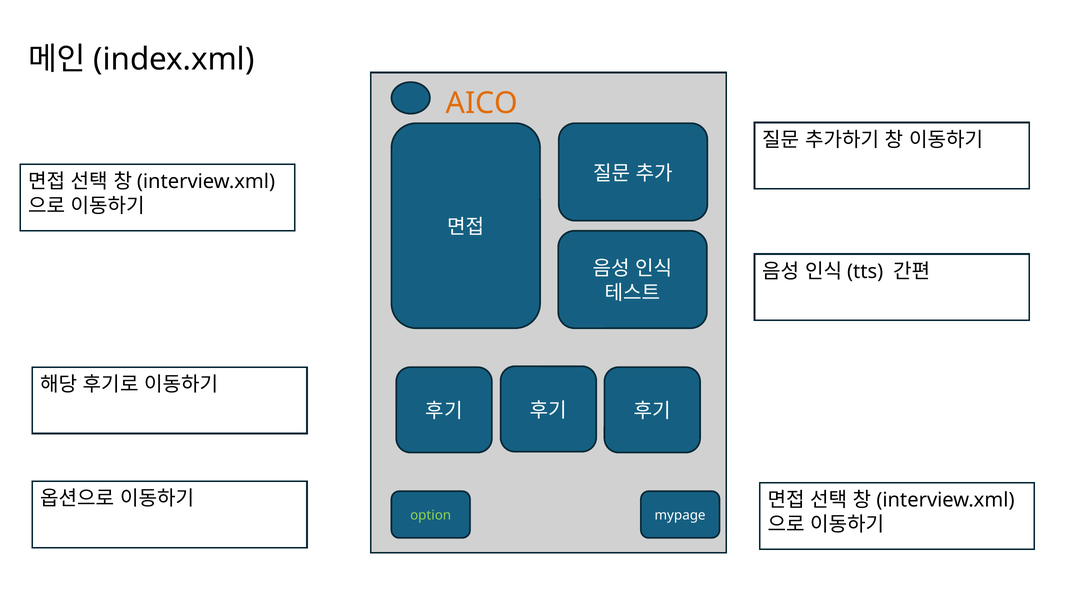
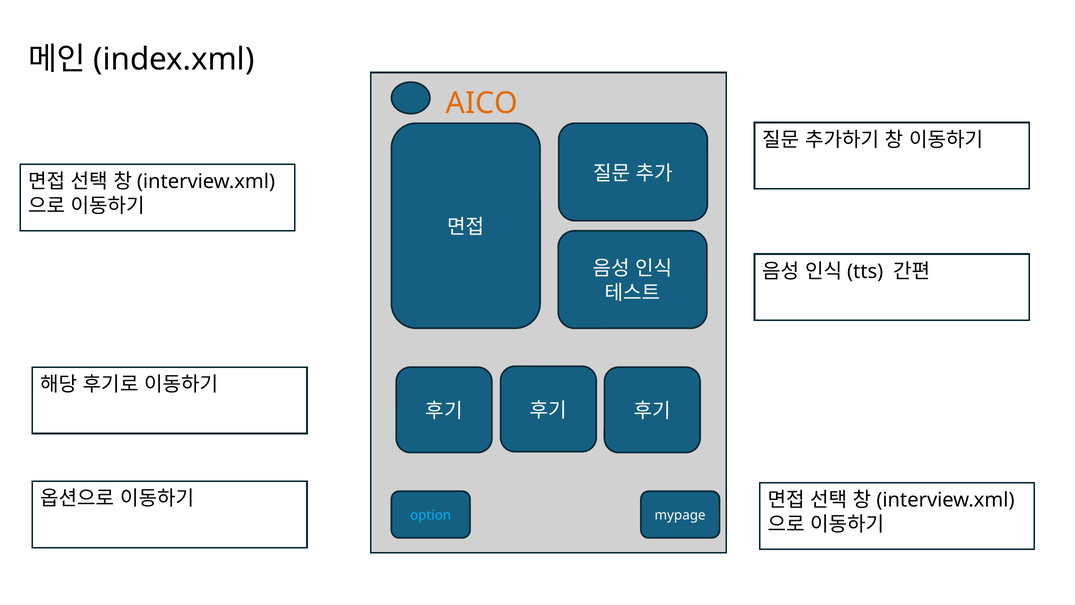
option colour: light green -> light blue (431, 515)
